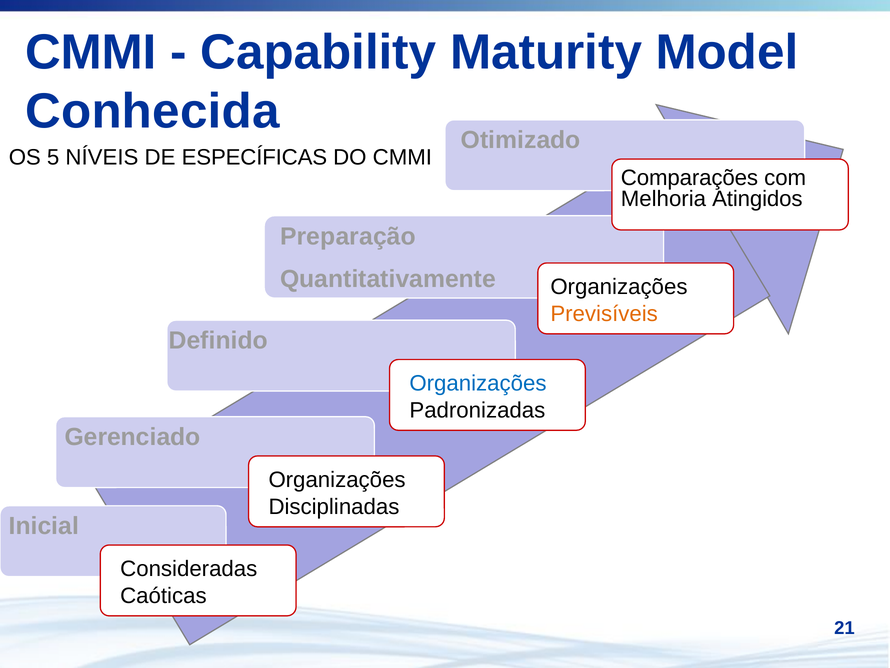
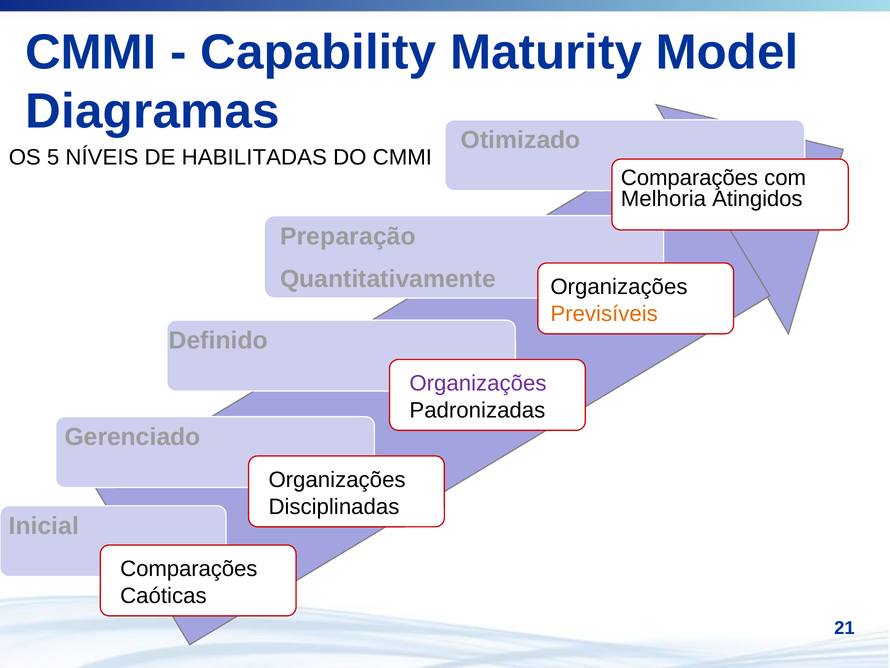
Conhecida: Conhecida -> Diagramas (153, 112)
ESPECÍFICAS: ESPECÍFICAS -> HABILITADAS (254, 157)
Organizações colour: blue -> purple (478, 383)
Consideradas: Consideradas -> Comparações (189, 569)
